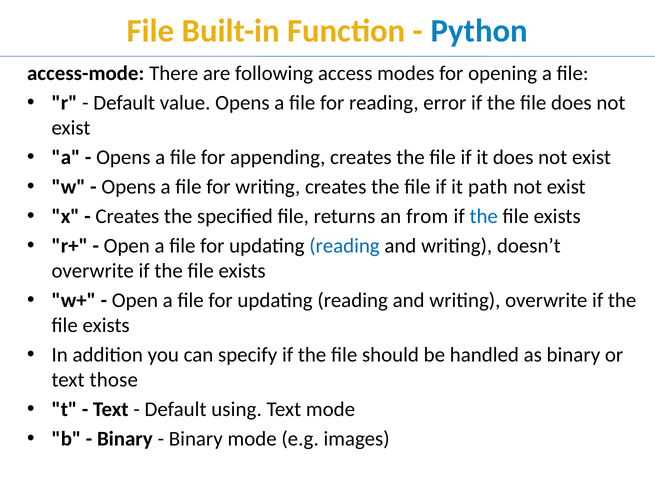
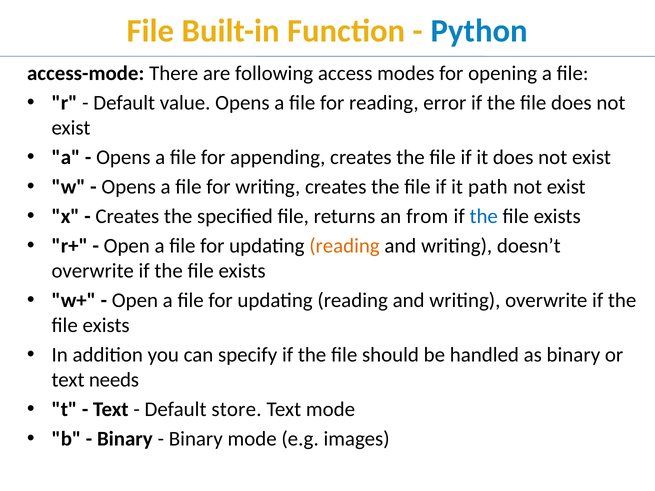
reading colour: blue -> orange (344, 246)
those: those -> needs (114, 380)
using: using -> store (236, 410)
